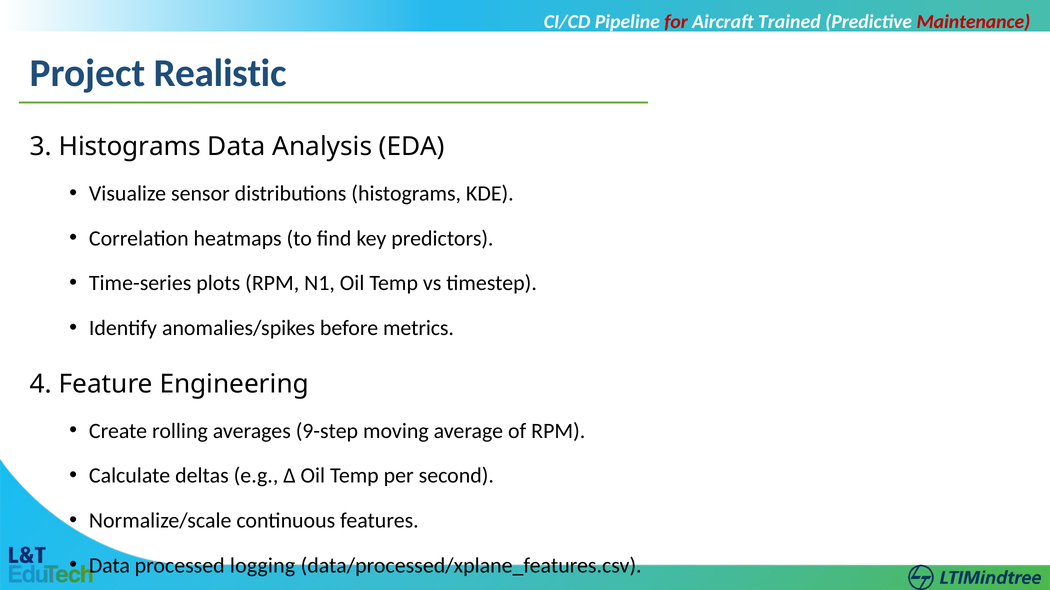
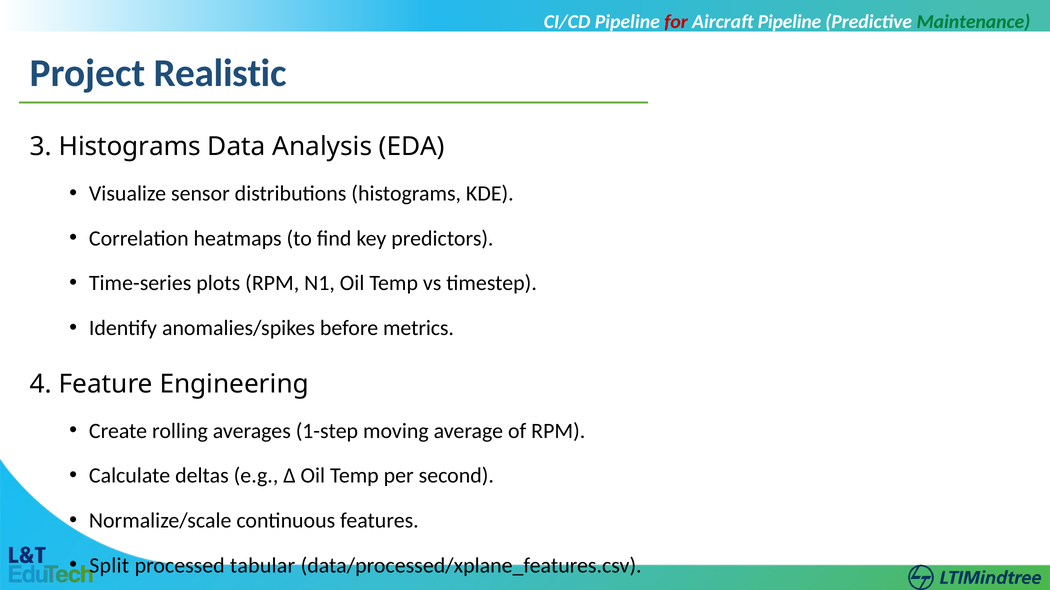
Aircraft Trained: Trained -> Pipeline (789, 22)
Maintenance colour: red -> green (973, 22)
9-step: 9-step -> 1-step (327, 431)
Data: Data -> Split (109, 566)
logging: logging -> tabular (263, 566)
